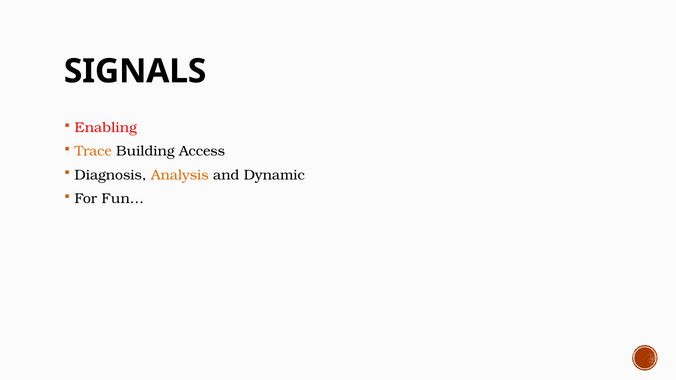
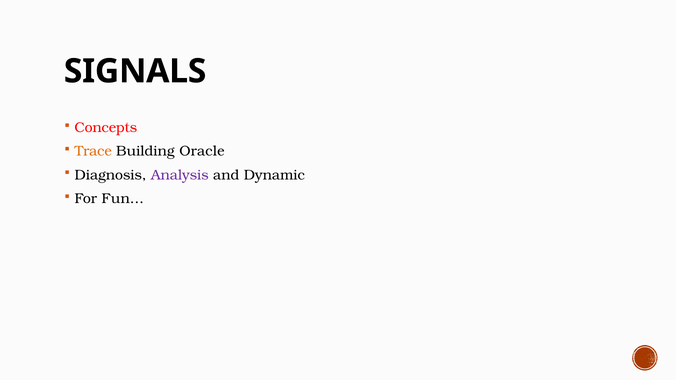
Enabling: Enabling -> Concepts (106, 128)
Access: Access -> Oracle (202, 151)
Analysis colour: orange -> purple (180, 175)
